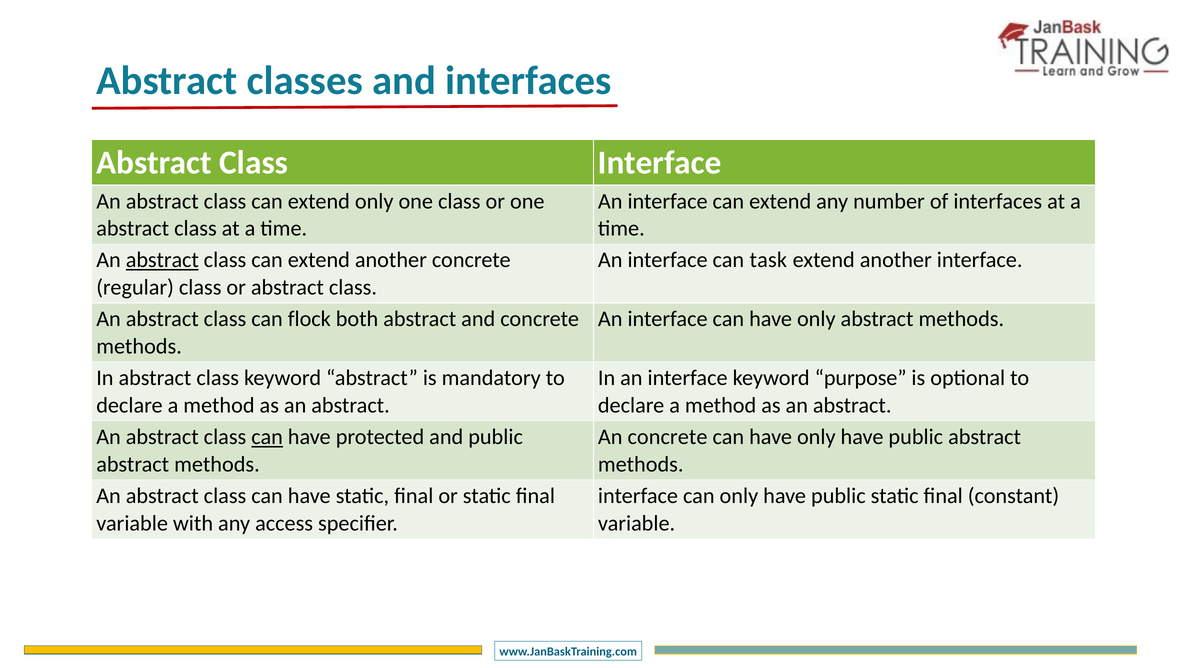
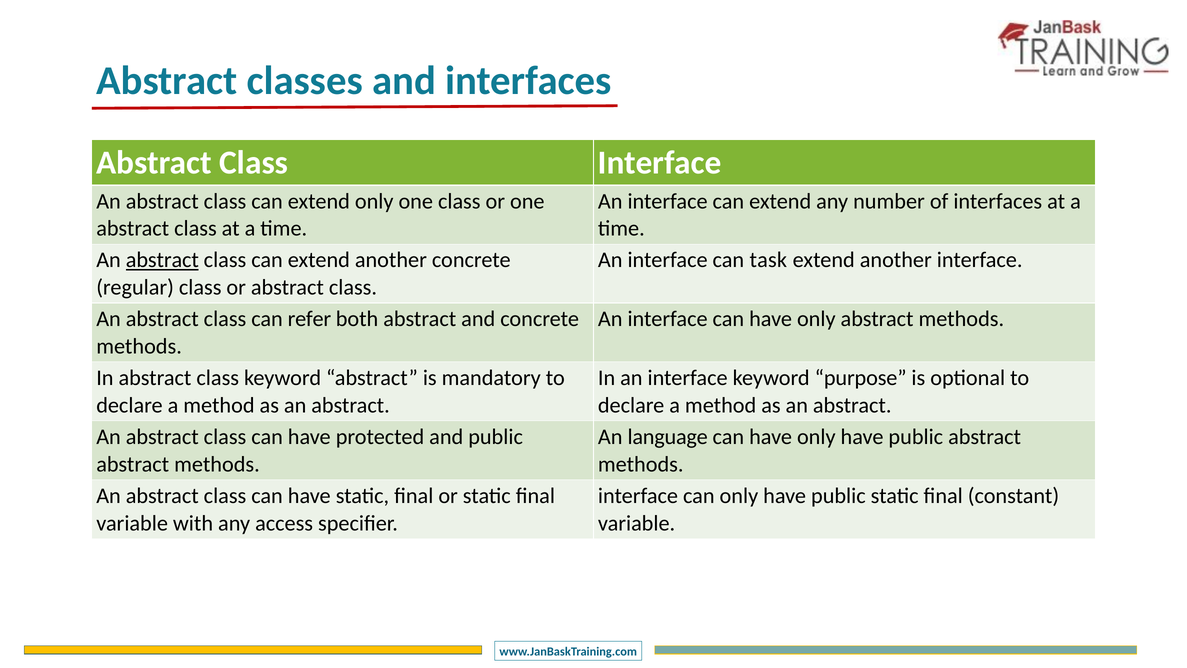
flock: flock -> refer (309, 319)
can underline: present -> none (267, 437)
An concrete: concrete -> language (668, 437)
